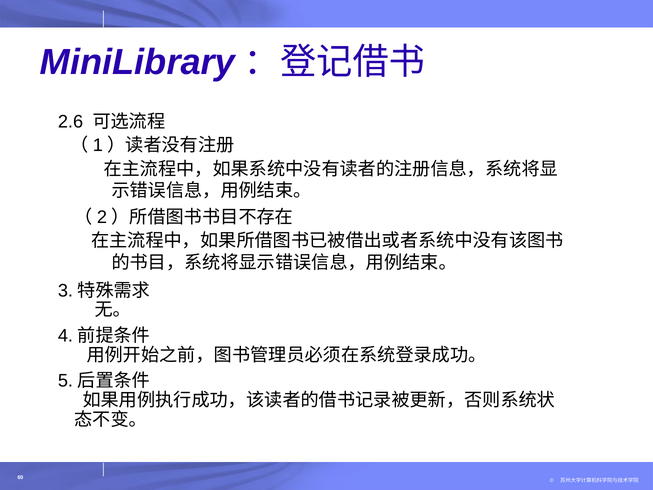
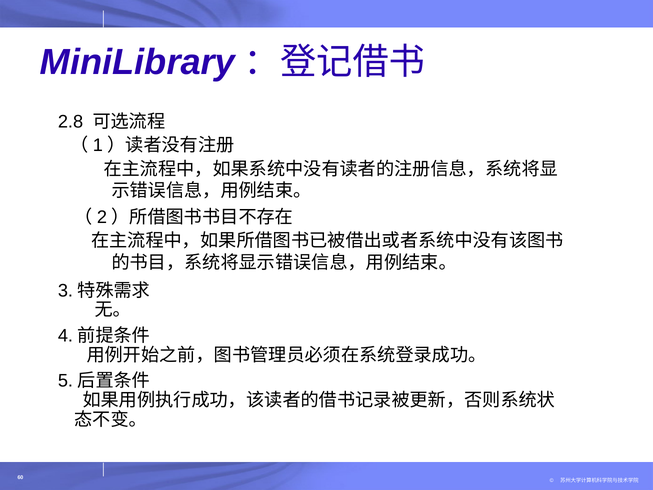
2.6: 2.6 -> 2.8 (70, 121)
